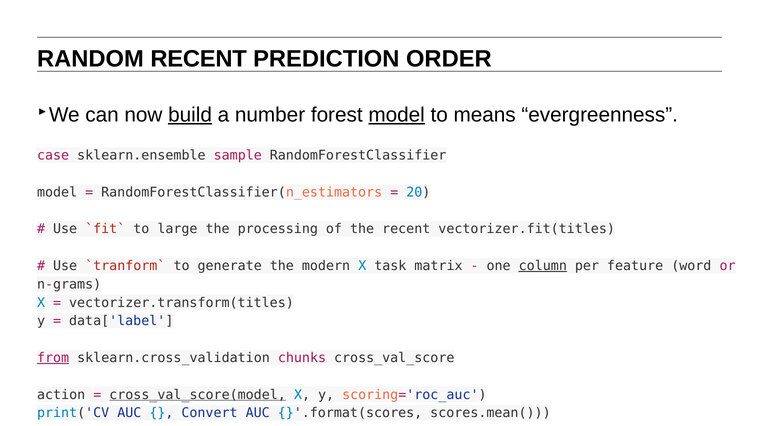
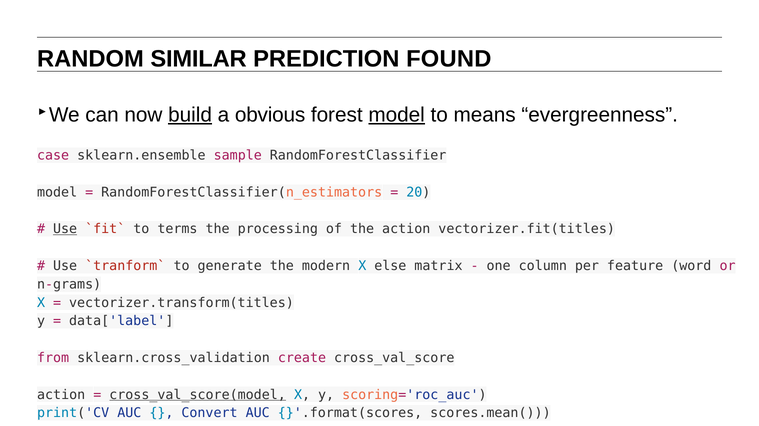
RANDOM RECENT: RECENT -> SIMILAR (199, 59)
ORDER: ORDER -> FOUND (449, 59)
number: number -> obvious (270, 115)
Use underline: none -> present (65, 229)
large: large -> terms (177, 229)
the recent: recent -> action (406, 229)
task: task -> else (390, 266)
column underline: present -> none (543, 266)
from underline: present -> none (53, 358)
chunks: chunks -> create (302, 358)
